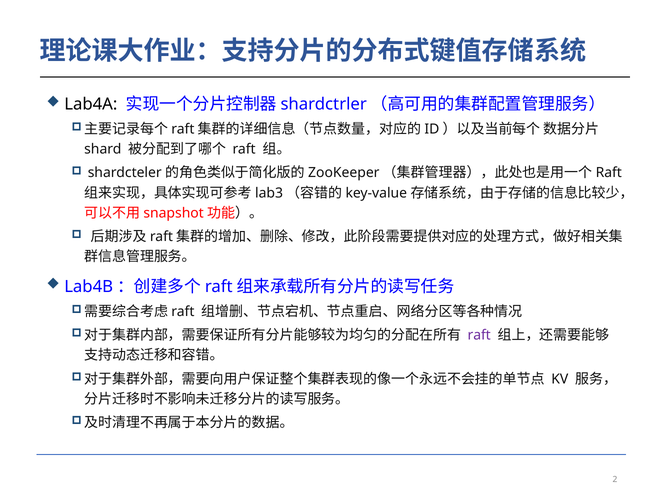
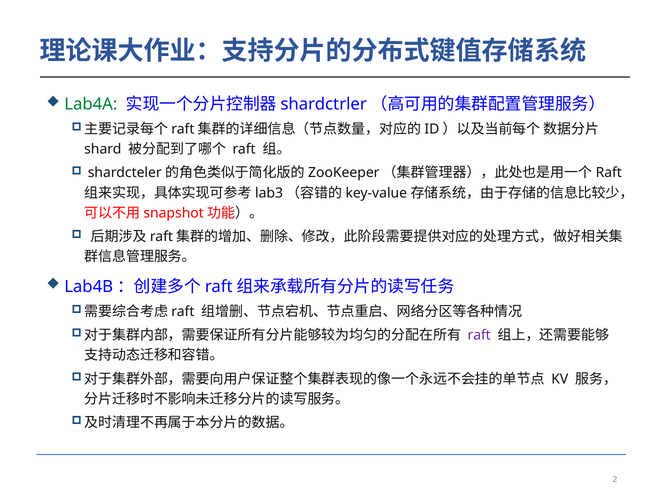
Lab4A colour: black -> green (91, 104)
